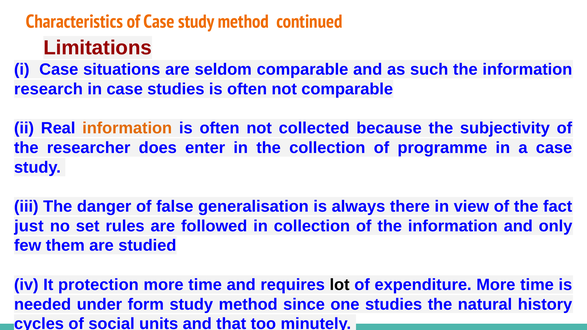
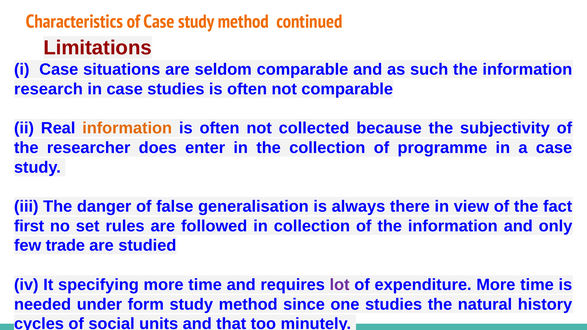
just: just -> first (29, 226)
them: them -> trade (65, 246)
protection: protection -> specifying (98, 285)
lot colour: black -> purple (340, 285)
